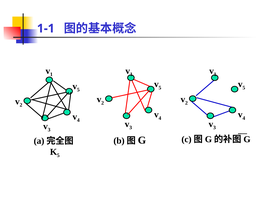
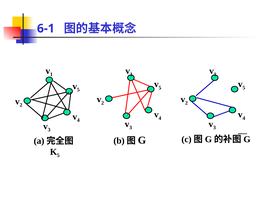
1-1: 1-1 -> 6-1 (46, 28)
